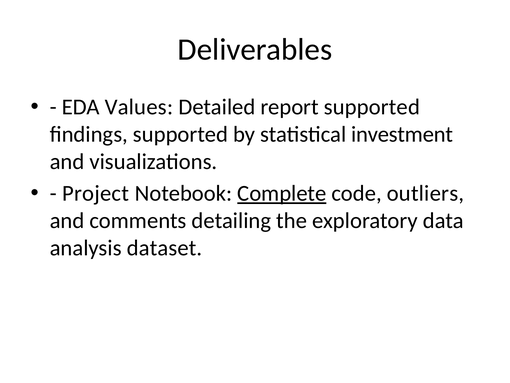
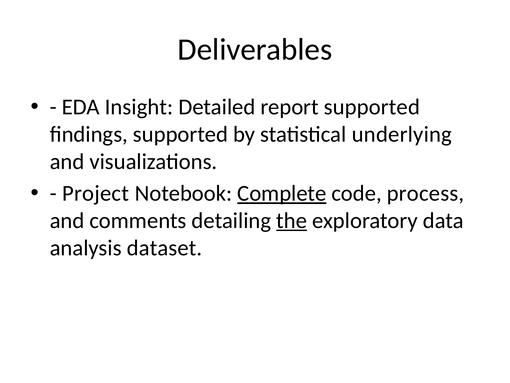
Values: Values -> Insight (139, 107)
investment: investment -> underlying (402, 134)
outliers: outliers -> process (425, 193)
the underline: none -> present (292, 220)
